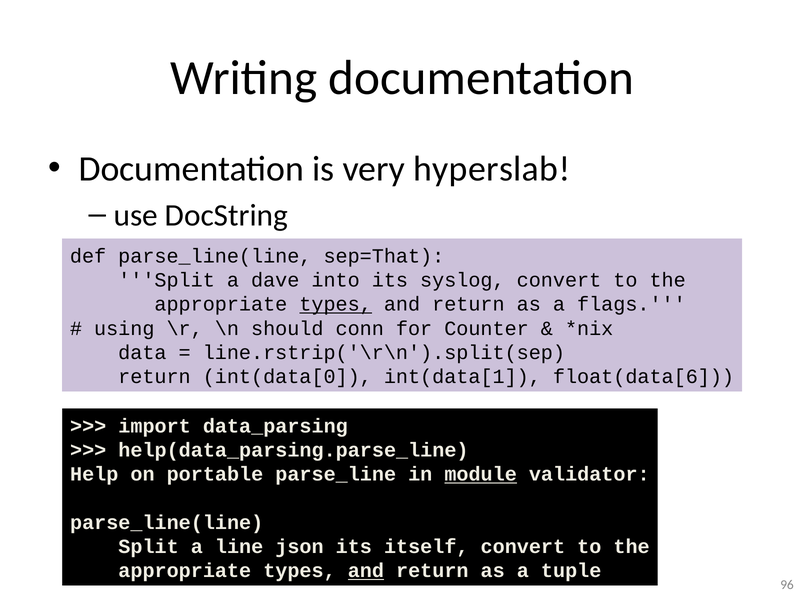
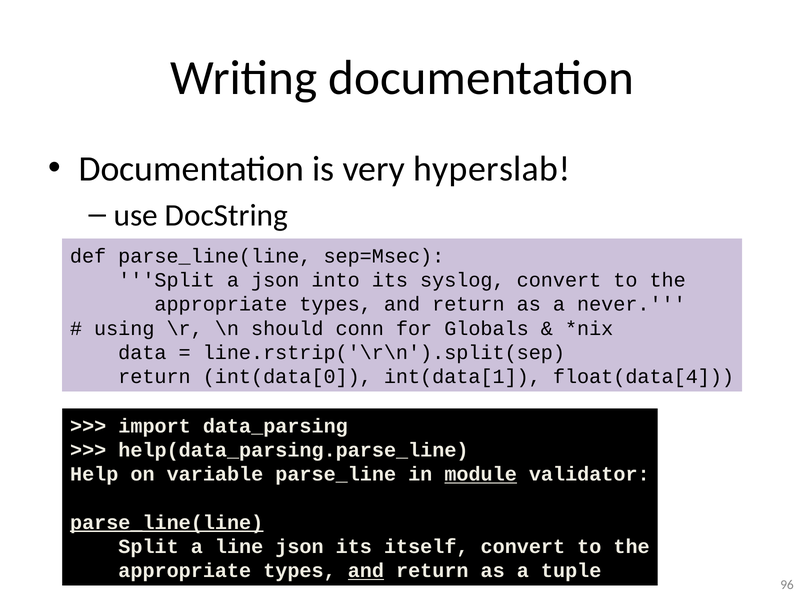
sep=That: sep=That -> sep=Msec (384, 256)
a dave: dave -> json (275, 280)
types underline: present -> none (336, 304)
flags: flags -> never (631, 304)
Counter: Counter -> Globals (487, 328)
float(data[6: float(data[6 -> float(data[4 (644, 377)
portable: portable -> variable (215, 474)
parse_line(line underline: none -> present (167, 522)
